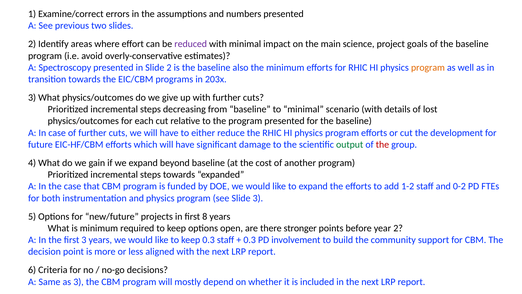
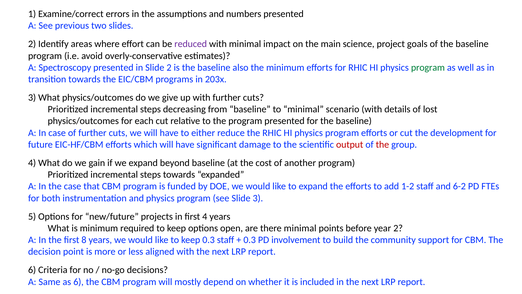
program colour: orange -> green (428, 67)
output colour: green -> red (350, 144)
0-2: 0-2 -> 6-2 (459, 186)
first 8: 8 -> 4 (205, 216)
there stronger: stronger -> minimal (300, 228)
first 3: 3 -> 8 (84, 240)
as 3: 3 -> 6 (79, 281)
